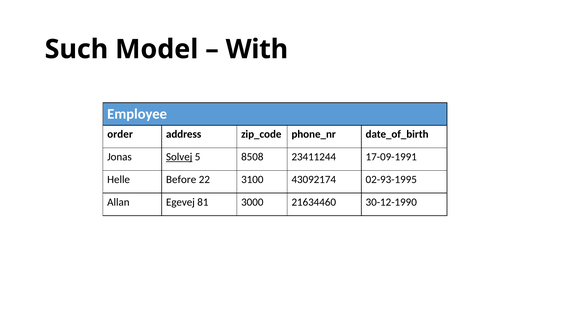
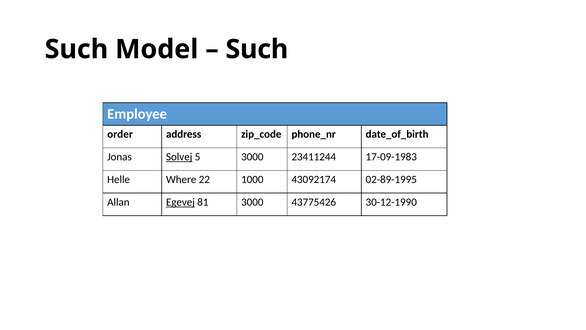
With: With -> Such (257, 49)
5 8508: 8508 -> 3000 (252, 157)
17-09-1991: 17-09-1991 -> 17-09-1983 (391, 157)
Before: Before -> Where (181, 179)
3100: 3100 -> 1000 (252, 179)
02-93-1995: 02-93-1995 -> 02-89-1995 (391, 179)
Egevej underline: none -> present (180, 202)
21634460: 21634460 -> 43775426 (314, 202)
